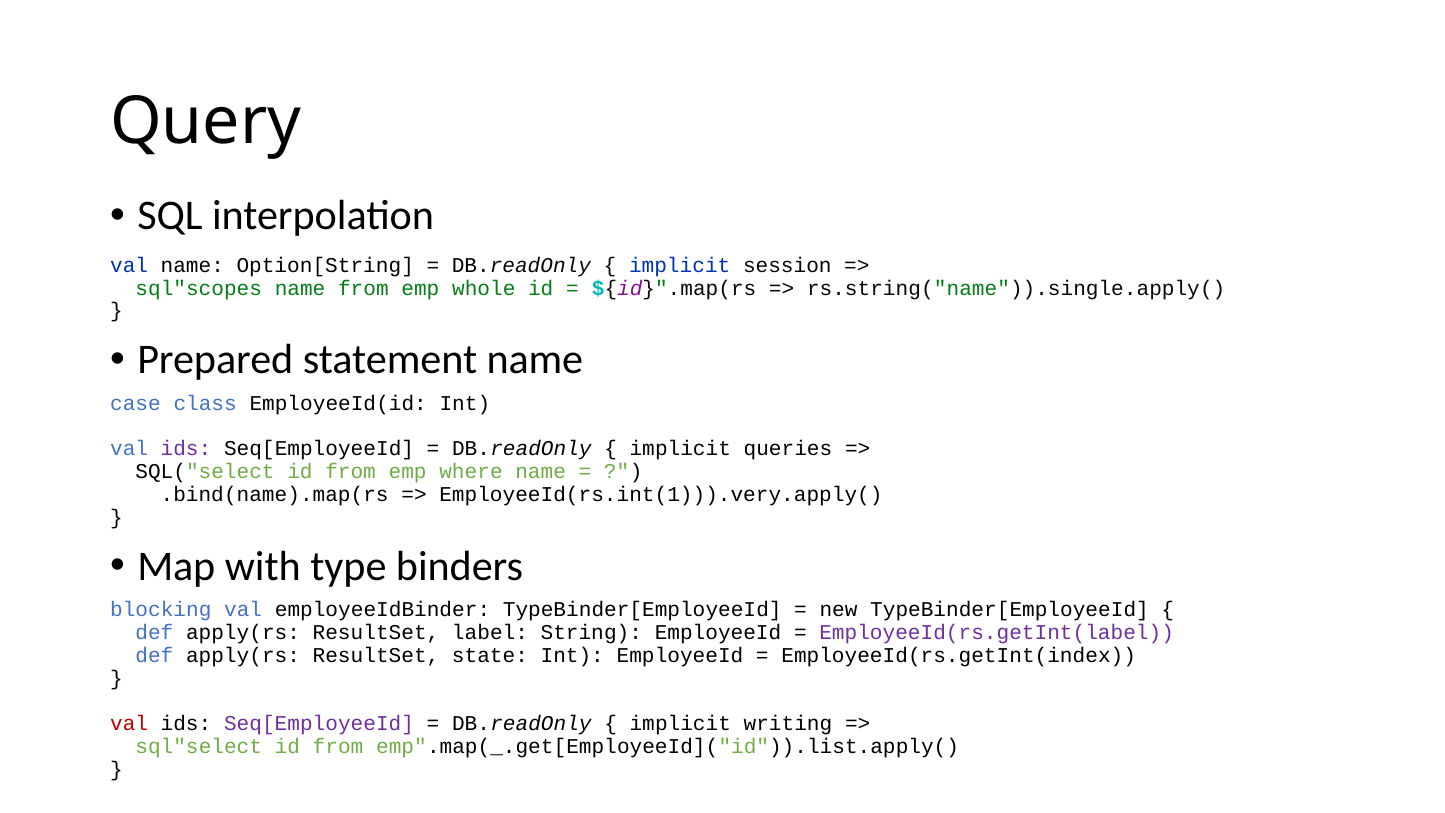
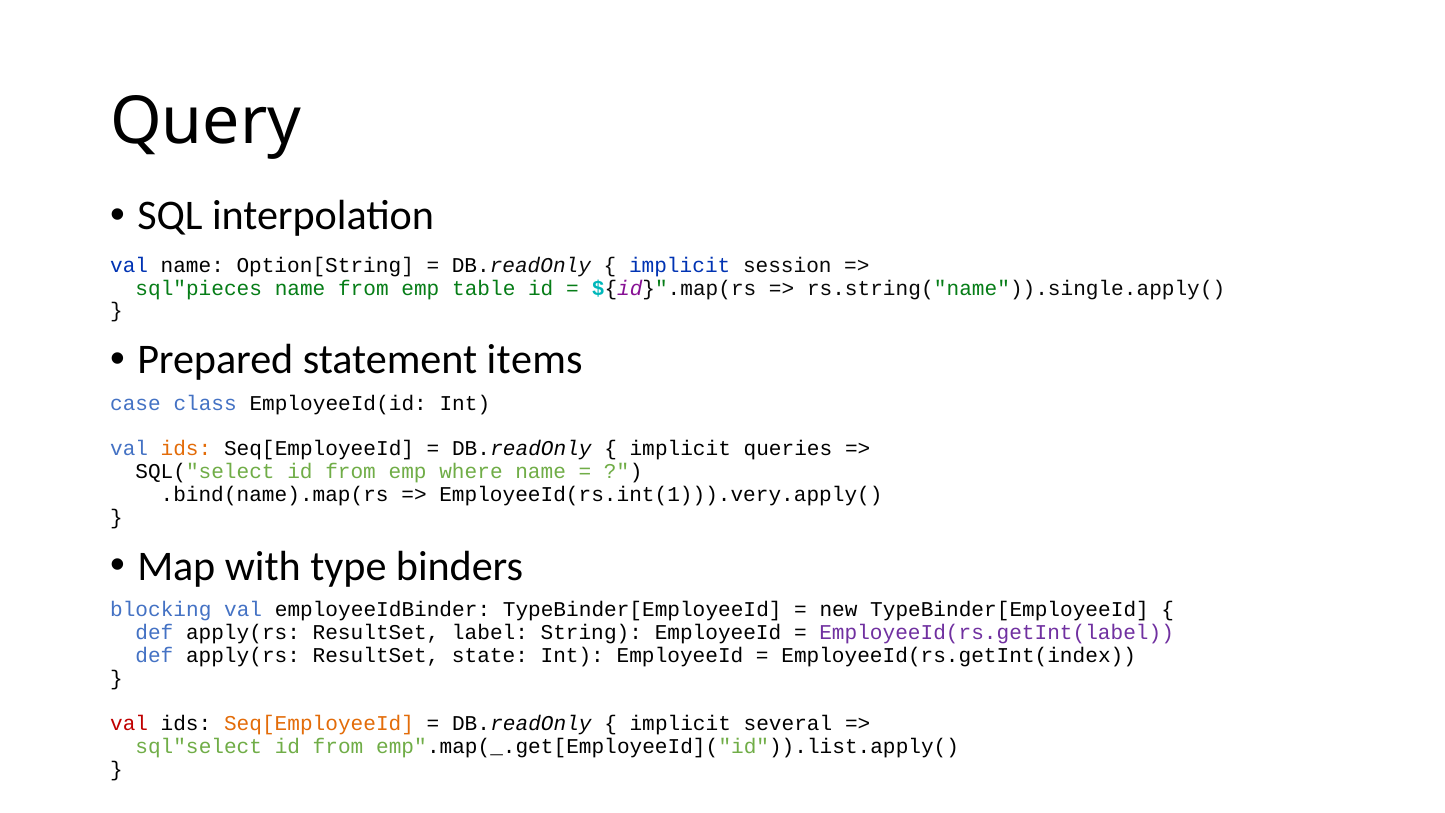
sql"scopes: sql"scopes -> sql"pieces (199, 288)
whole: whole -> table (484, 288)
statement name: name -> items (535, 360)
ids colour: purple -> orange (186, 449)
Seq[EmployeeId colour: purple -> orange (319, 724)
writing: writing -> several (788, 724)
